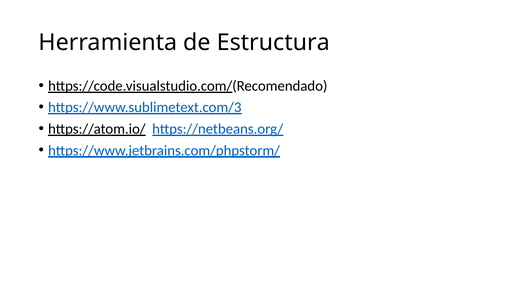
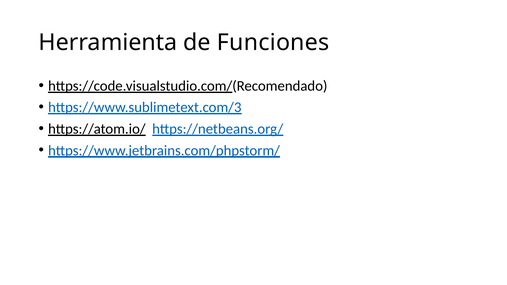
Estructura: Estructura -> Funciones (273, 43)
